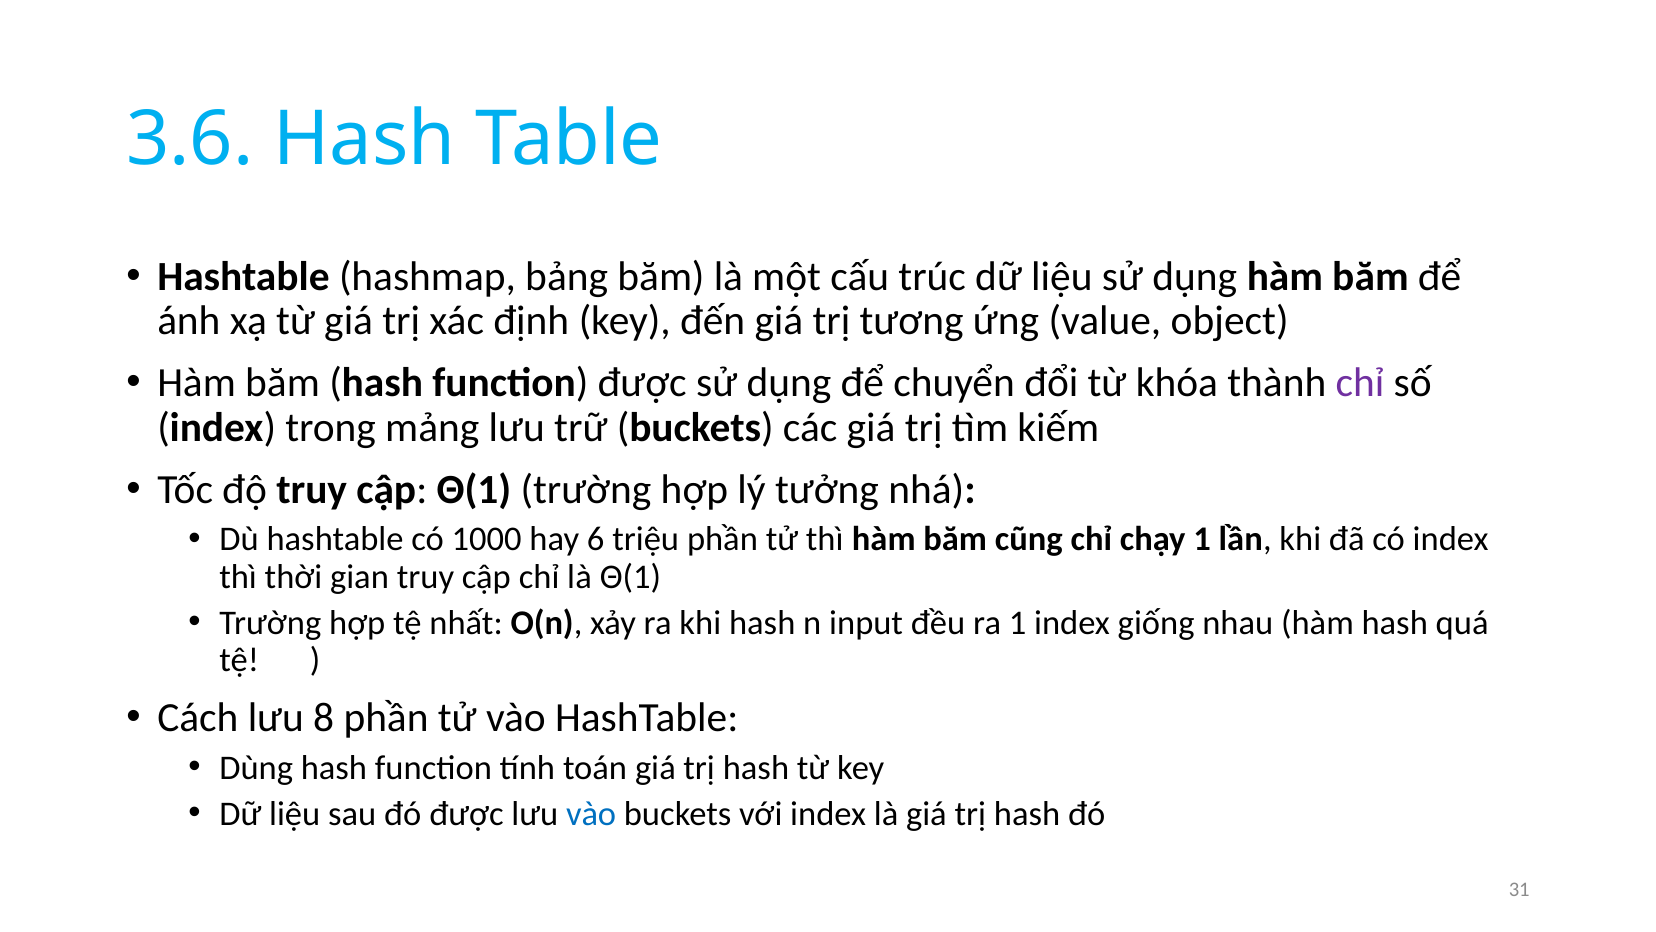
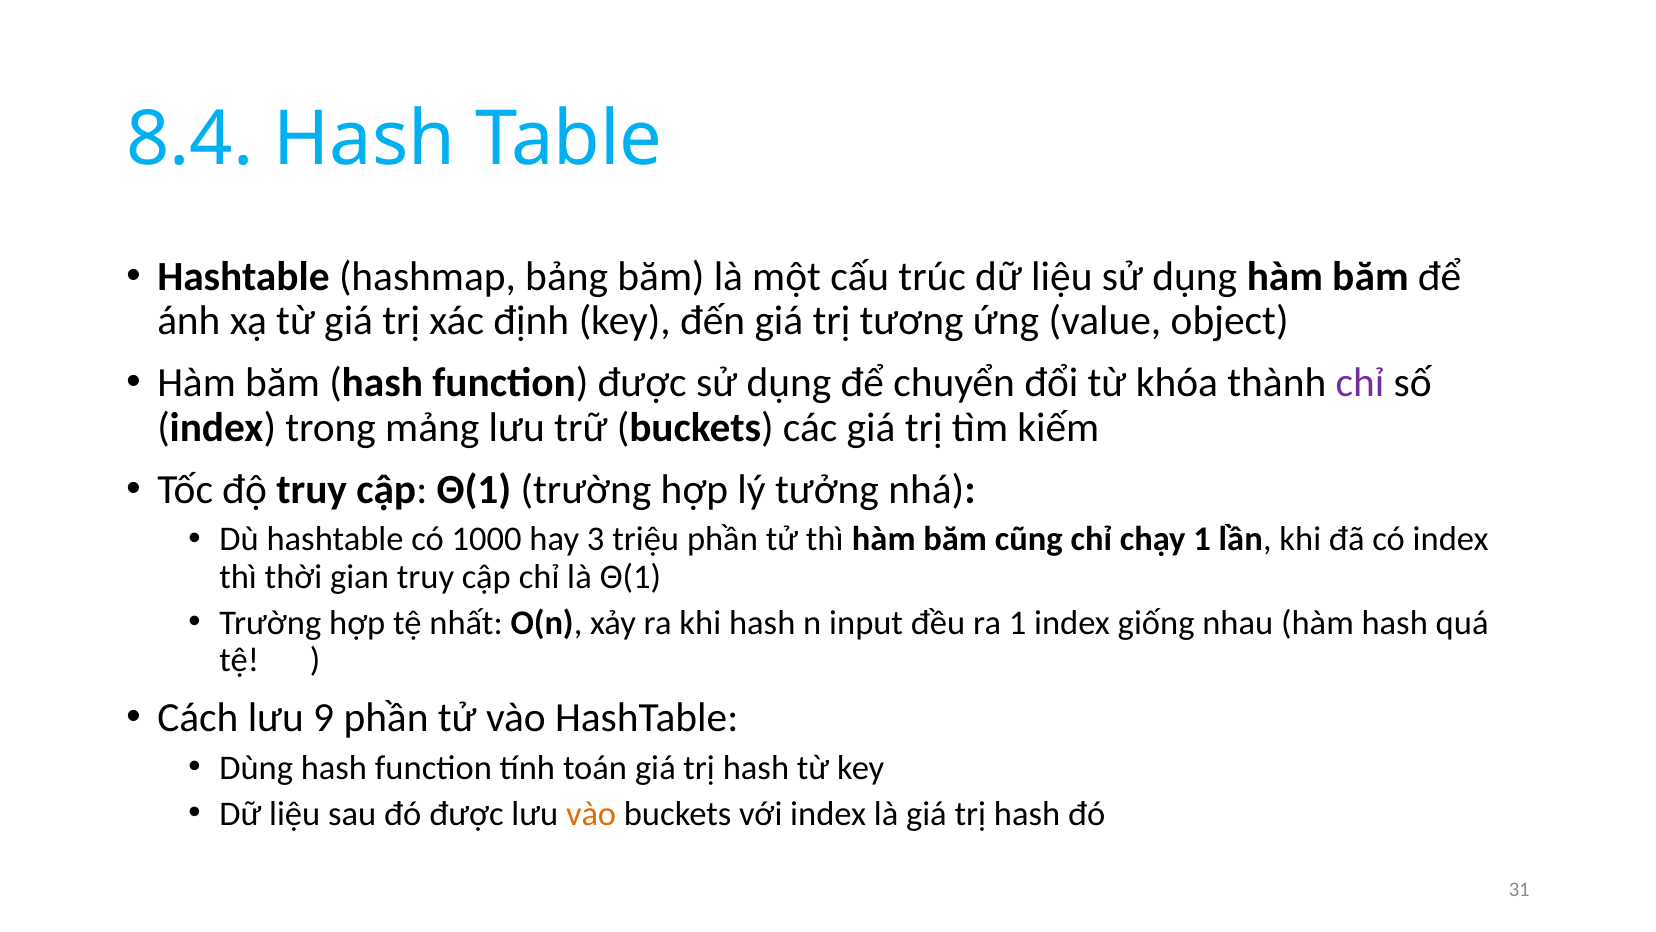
3.6: 3.6 -> 8.4 (190, 139)
6: 6 -> 3 (596, 539)
8: 8 -> 9 (324, 718)
vào colour: blue -> orange (591, 813)
